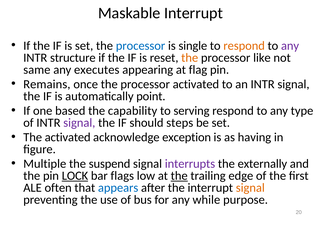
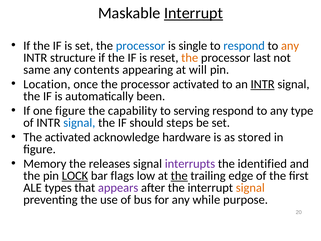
Interrupt underline: none -> present (194, 13)
respond colour: orange -> blue (244, 46)
any colour: purple -> orange (290, 46)
like: like -> last (262, 58)
executes: executes -> contents (97, 70)
flag: flag -> will (198, 70)
Remains: Remains -> Location (47, 84)
INTR underline: none -> present (263, 84)
point: point -> been (151, 96)
one based: based -> figure (70, 111)
signal colour: purple -> blue (79, 123)
exception: exception -> hardware (187, 137)
having: having -> stored (254, 137)
Multiple: Multiple -> Memory (45, 164)
suspend: suspend -> releases (110, 164)
externally: externally -> identified (262, 164)
often: often -> types (58, 188)
appears colour: blue -> purple (118, 188)
